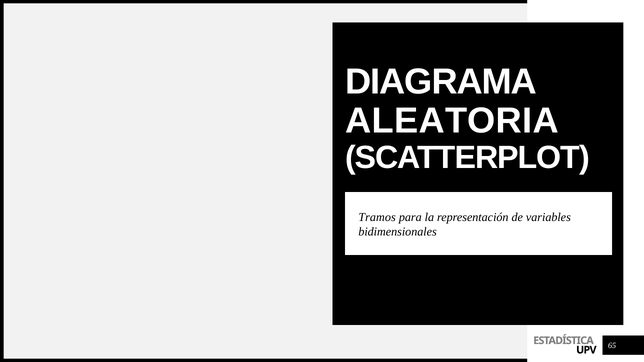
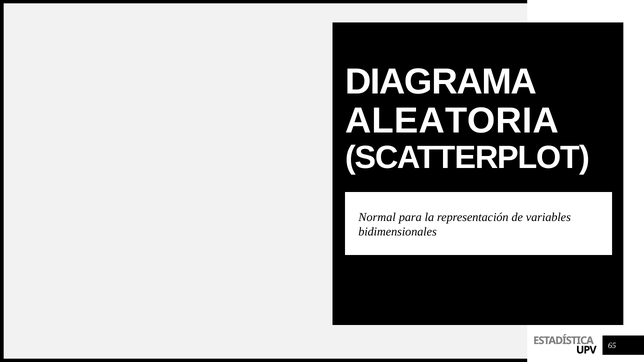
Tramos: Tramos -> Normal (377, 217)
